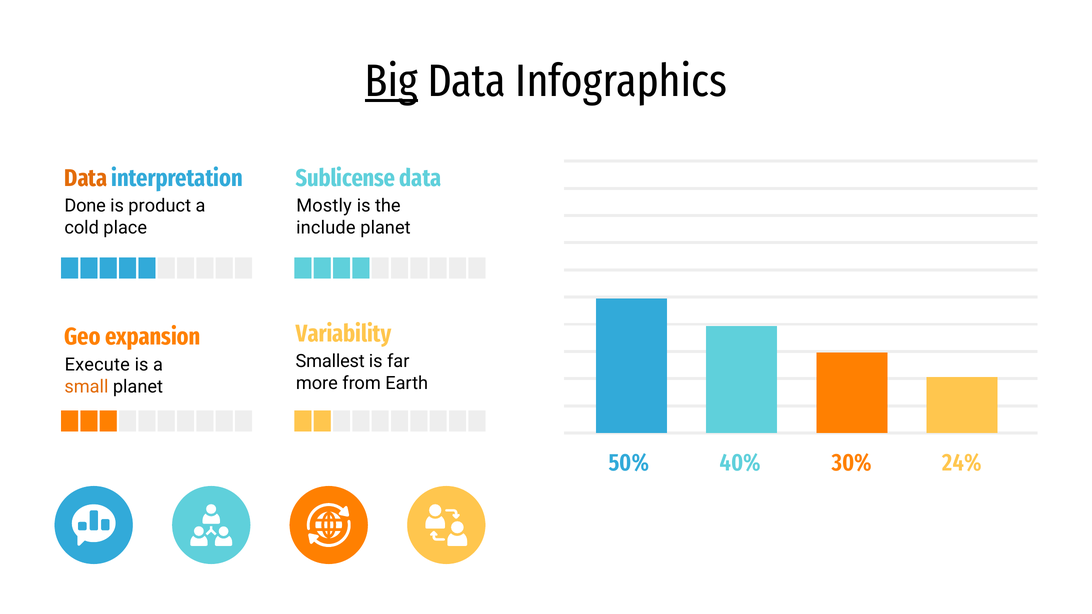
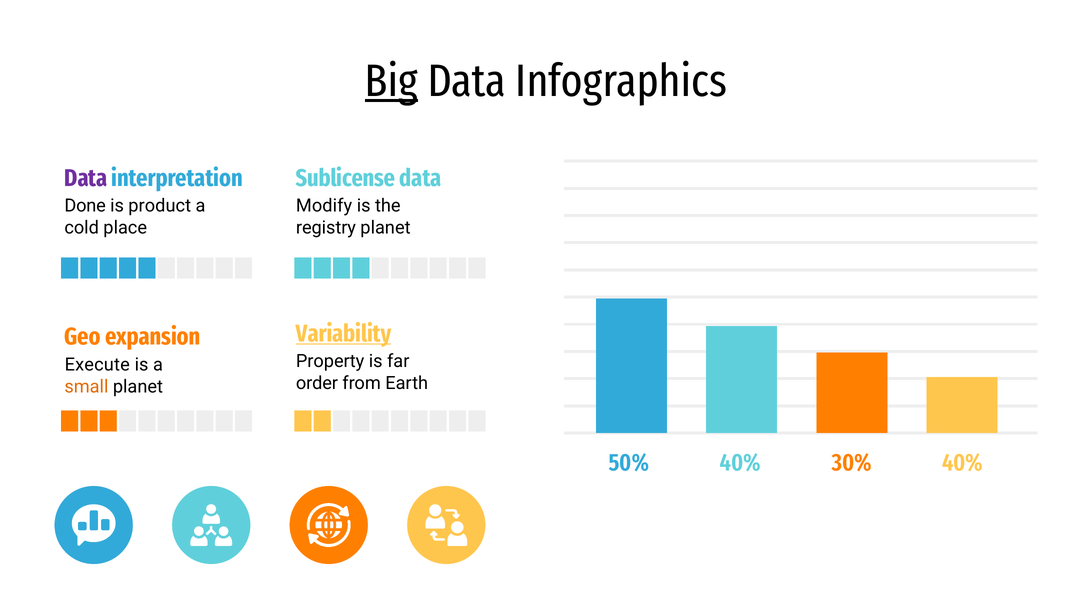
Data colour: orange -> purple (86, 178)
Mostly: Mostly -> Modify (324, 206)
include: include -> registry (326, 228)
Variability underline: none -> present (344, 334)
Smallest: Smallest -> Property (330, 361)
more: more -> order (317, 383)
30% 24%: 24% -> 40% (962, 463)
